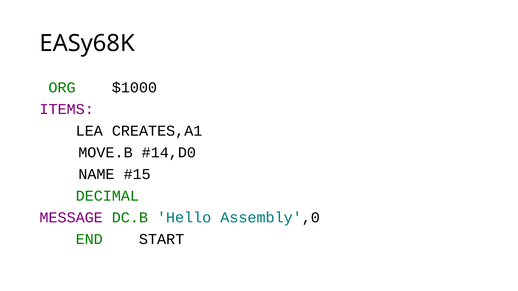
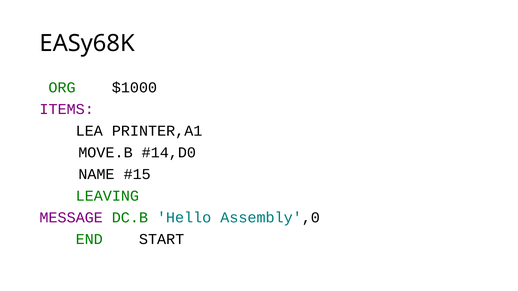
CREATES,A1: CREATES,A1 -> PRINTER,A1 (157, 131)
DECIMAL: DECIMAL -> LEAVING (107, 196)
